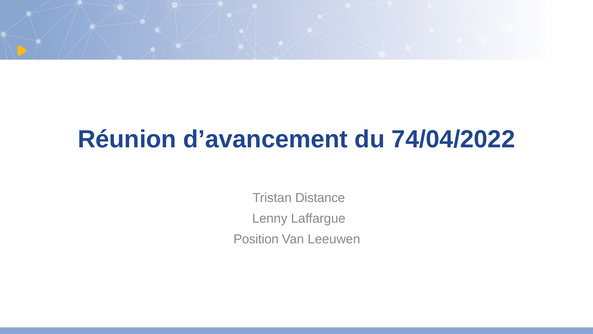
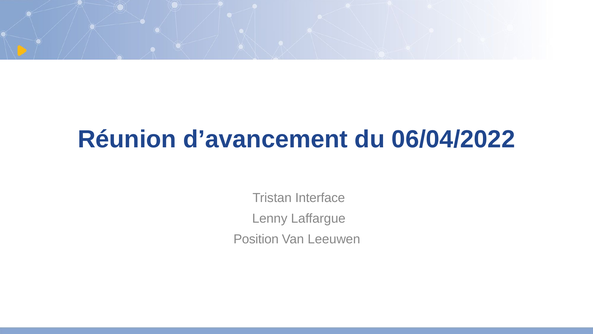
74/04/2022: 74/04/2022 -> 06/04/2022 (453, 139)
Distance: Distance -> Interface (320, 198)
